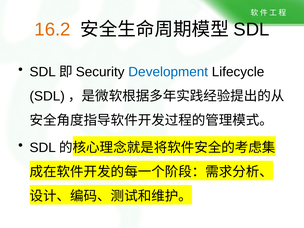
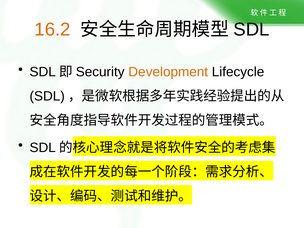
Development colour: blue -> orange (168, 72)
